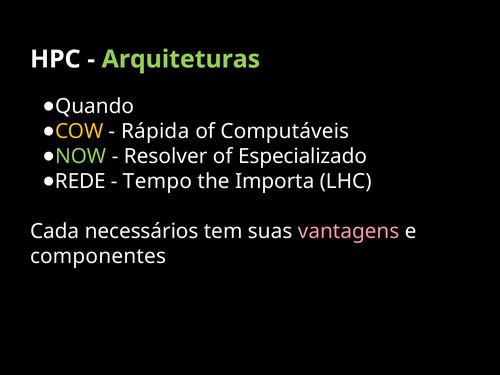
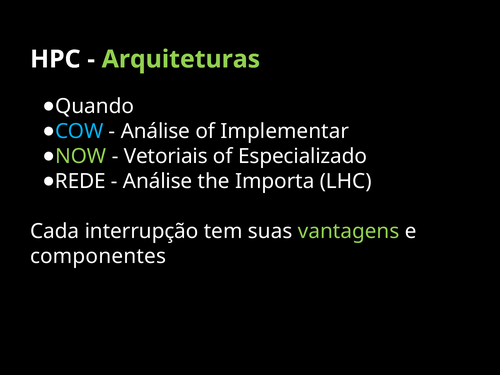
COW colour: yellow -> light blue (79, 131)
Rápida: Rápida -> Análise (155, 131)
Computáveis: Computáveis -> Implementar (285, 131)
Resolver: Resolver -> Vetoriais (166, 156)
Tempo: Tempo -> Análise (158, 181)
necessários: necessários -> interrupção (142, 231)
vantagens colour: pink -> light green (349, 231)
